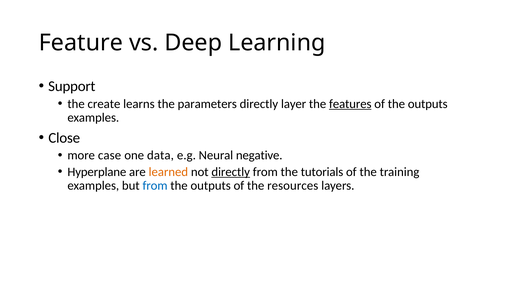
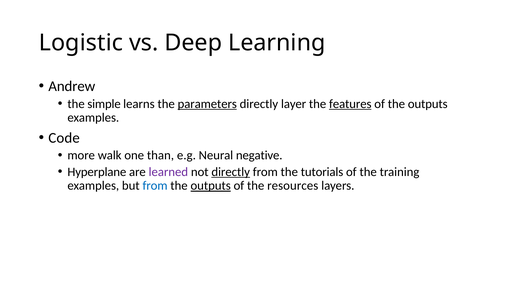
Feature: Feature -> Logistic (81, 43)
Support: Support -> Andrew (72, 86)
create: create -> simple (104, 104)
parameters underline: none -> present (207, 104)
Close: Close -> Code (64, 138)
case: case -> walk (110, 155)
data: data -> than (160, 155)
learned colour: orange -> purple (168, 171)
outputs underline: none -> present (211, 185)
